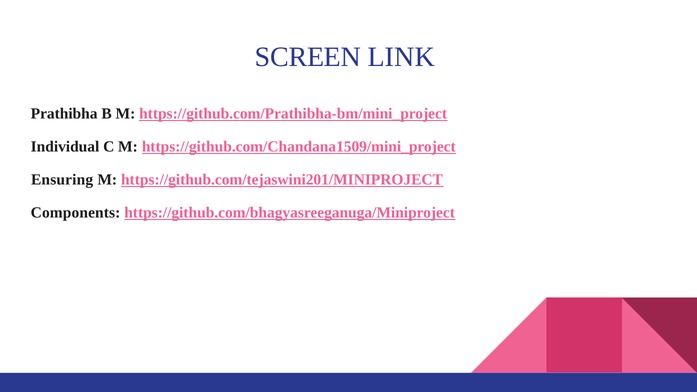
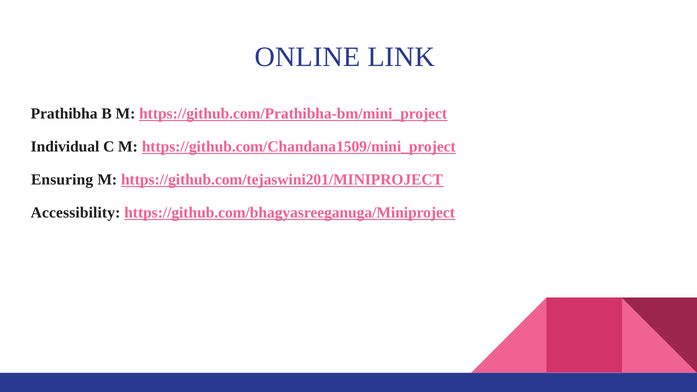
SCREEN: SCREEN -> ONLINE (308, 57)
Components: Components -> Accessibility (76, 213)
